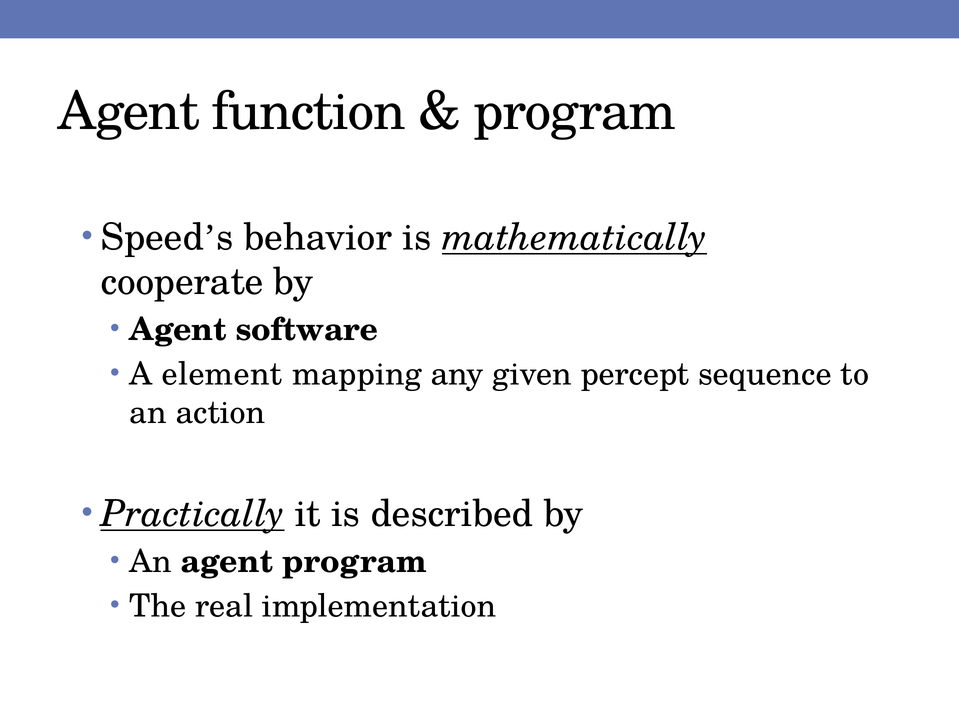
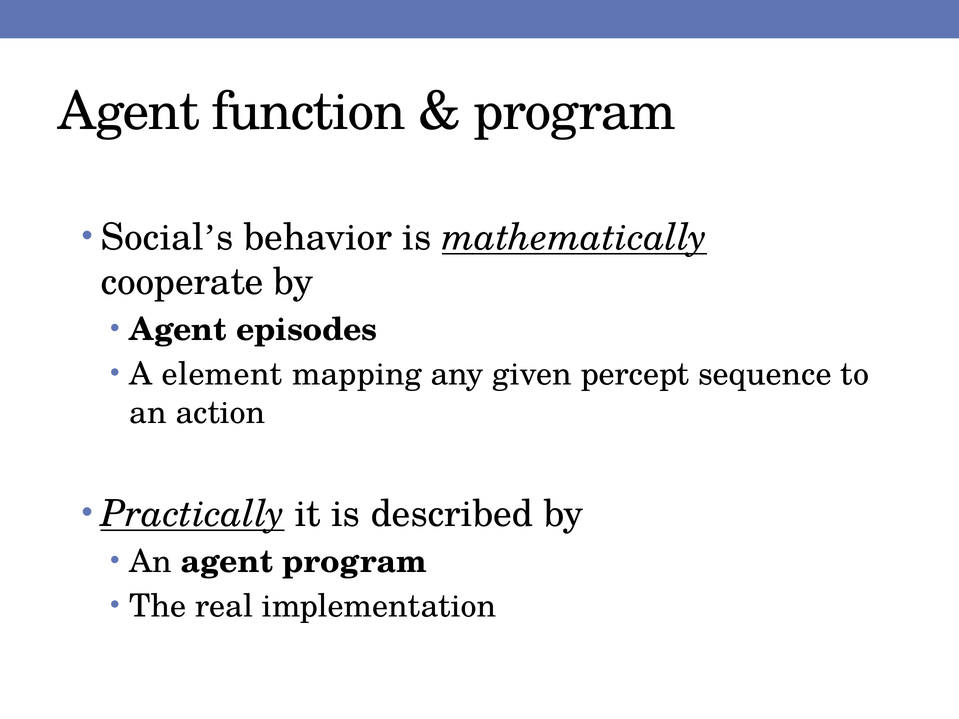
Speed: Speed -> Social (152, 237)
software: software -> episodes (307, 330)
